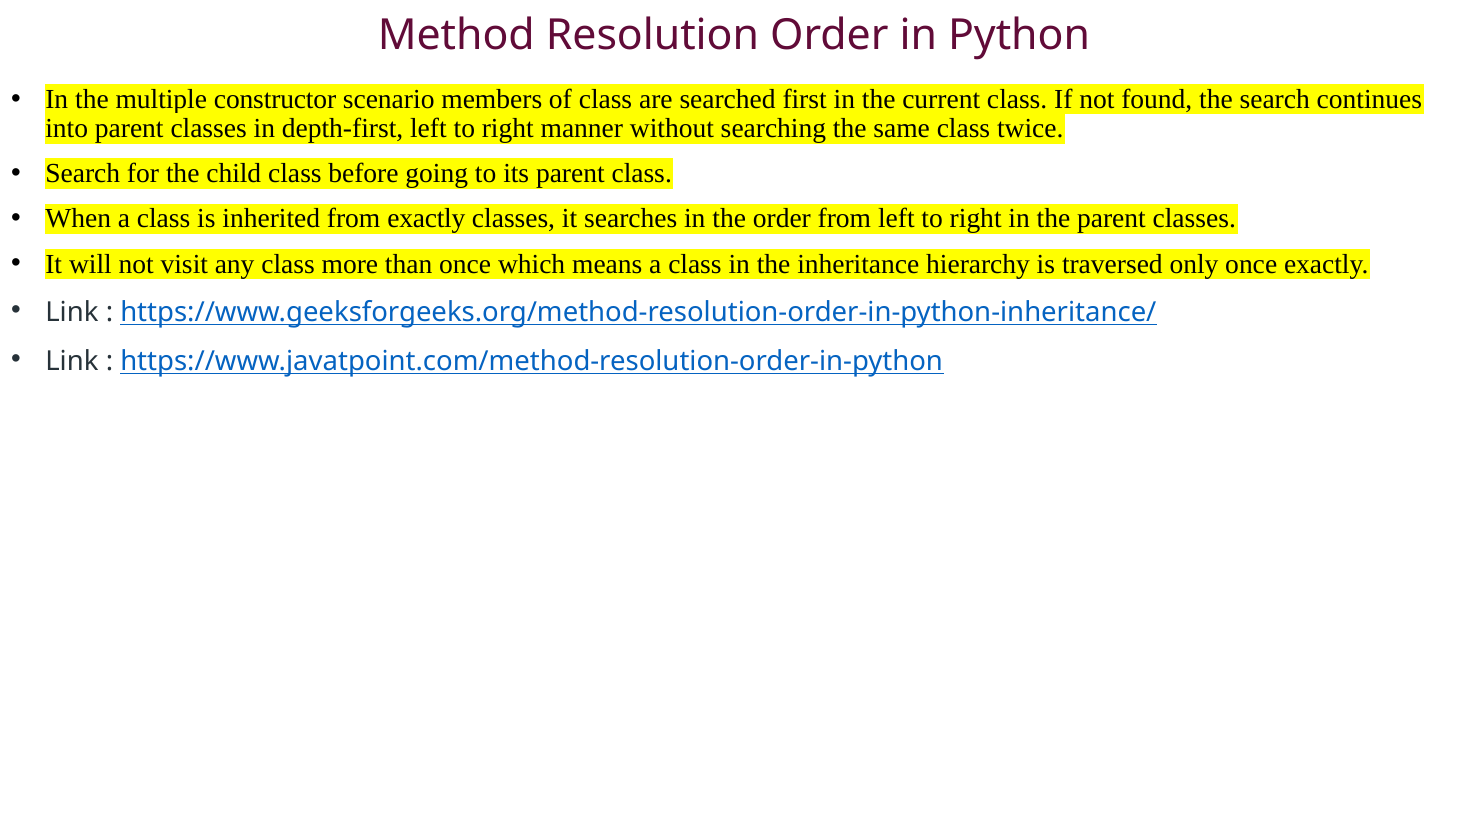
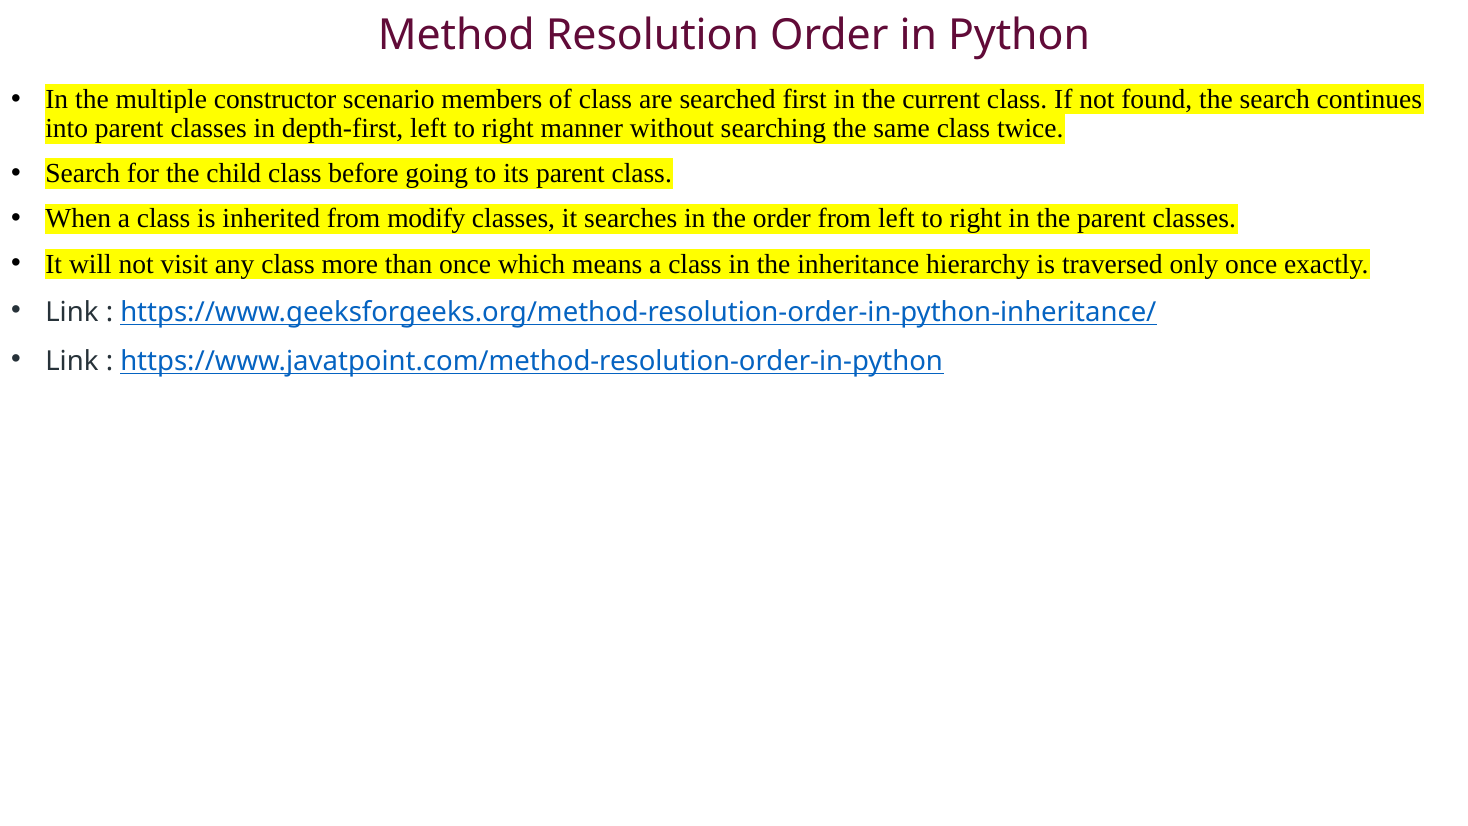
from exactly: exactly -> modify (426, 219)
